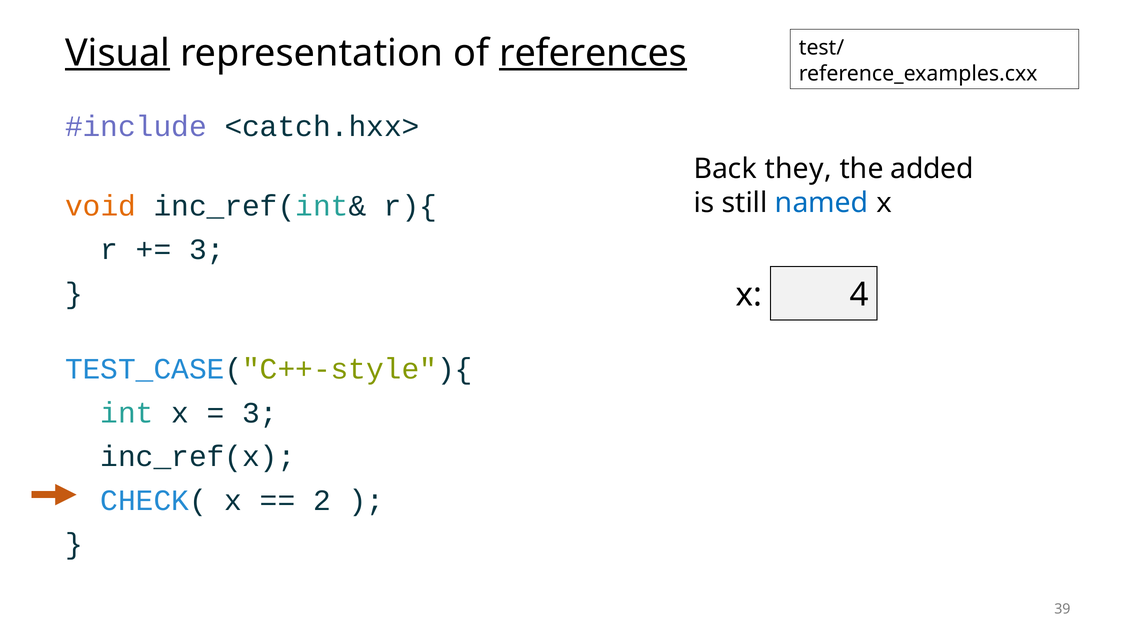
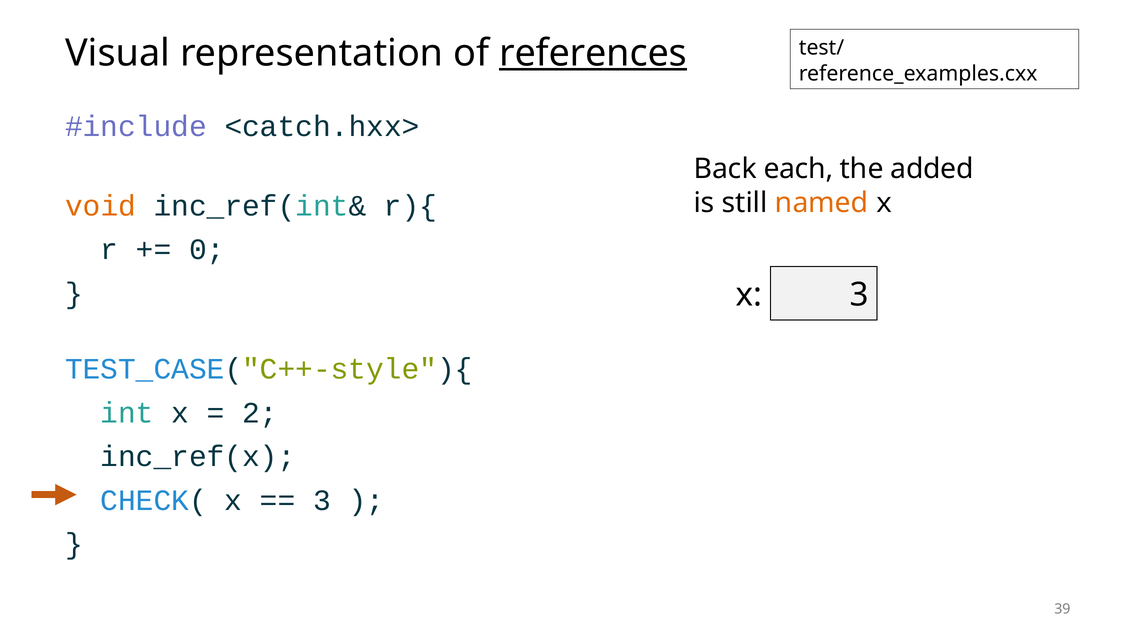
Visual underline: present -> none (118, 53)
they: they -> each (798, 169)
named colour: blue -> orange (822, 203)
3: 3 -> 0 (207, 250)
x 4: 4 -> 3 (859, 295)
3: 3 -> 2 (260, 413)
2: 2 -> 3 (322, 500)
